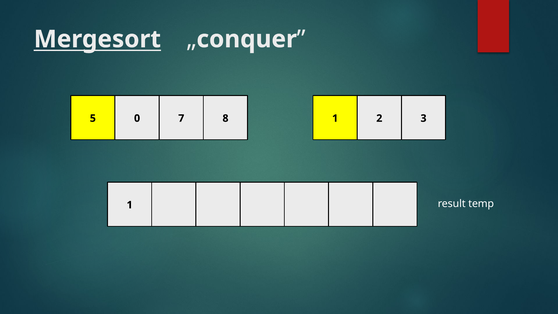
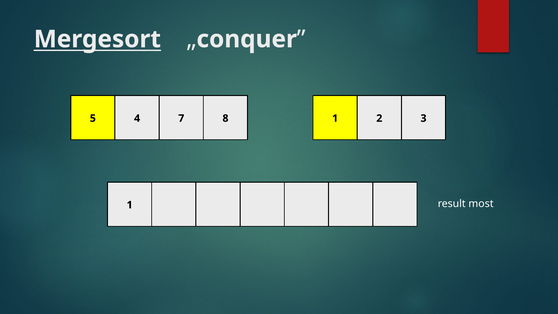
0: 0 -> 4 (137, 118)
temp: temp -> most (481, 204)
